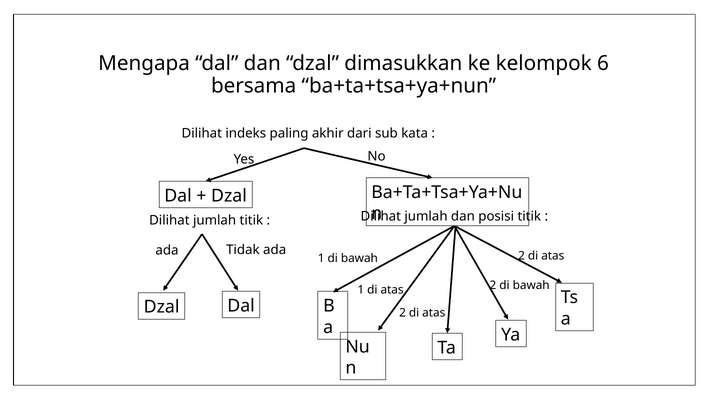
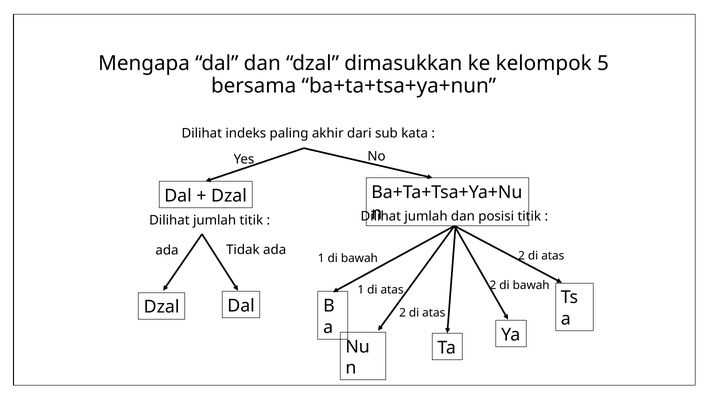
6: 6 -> 5 (603, 64)
